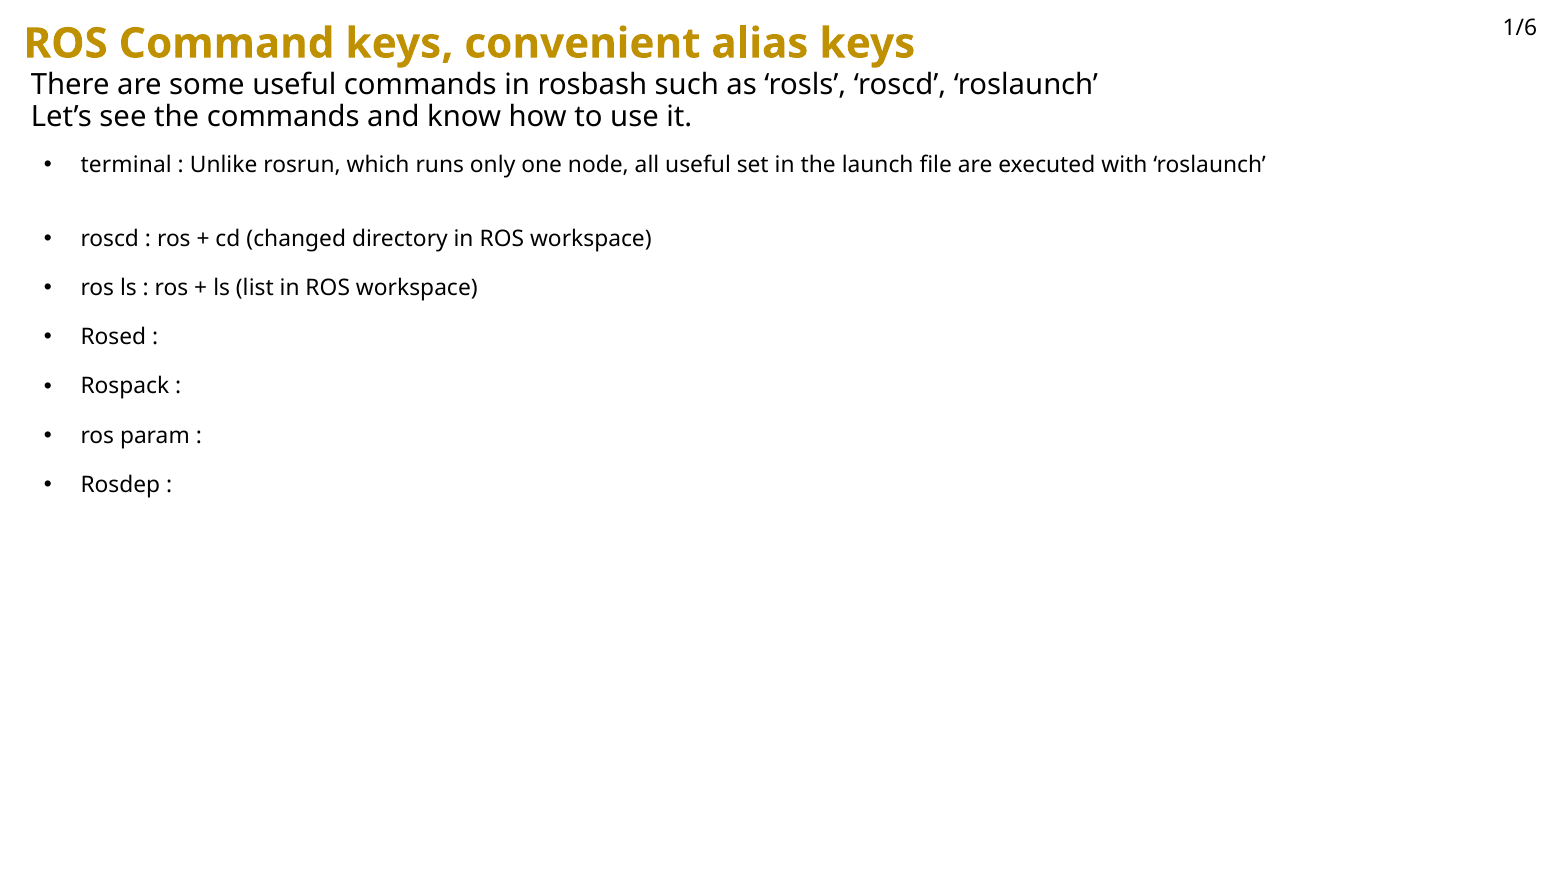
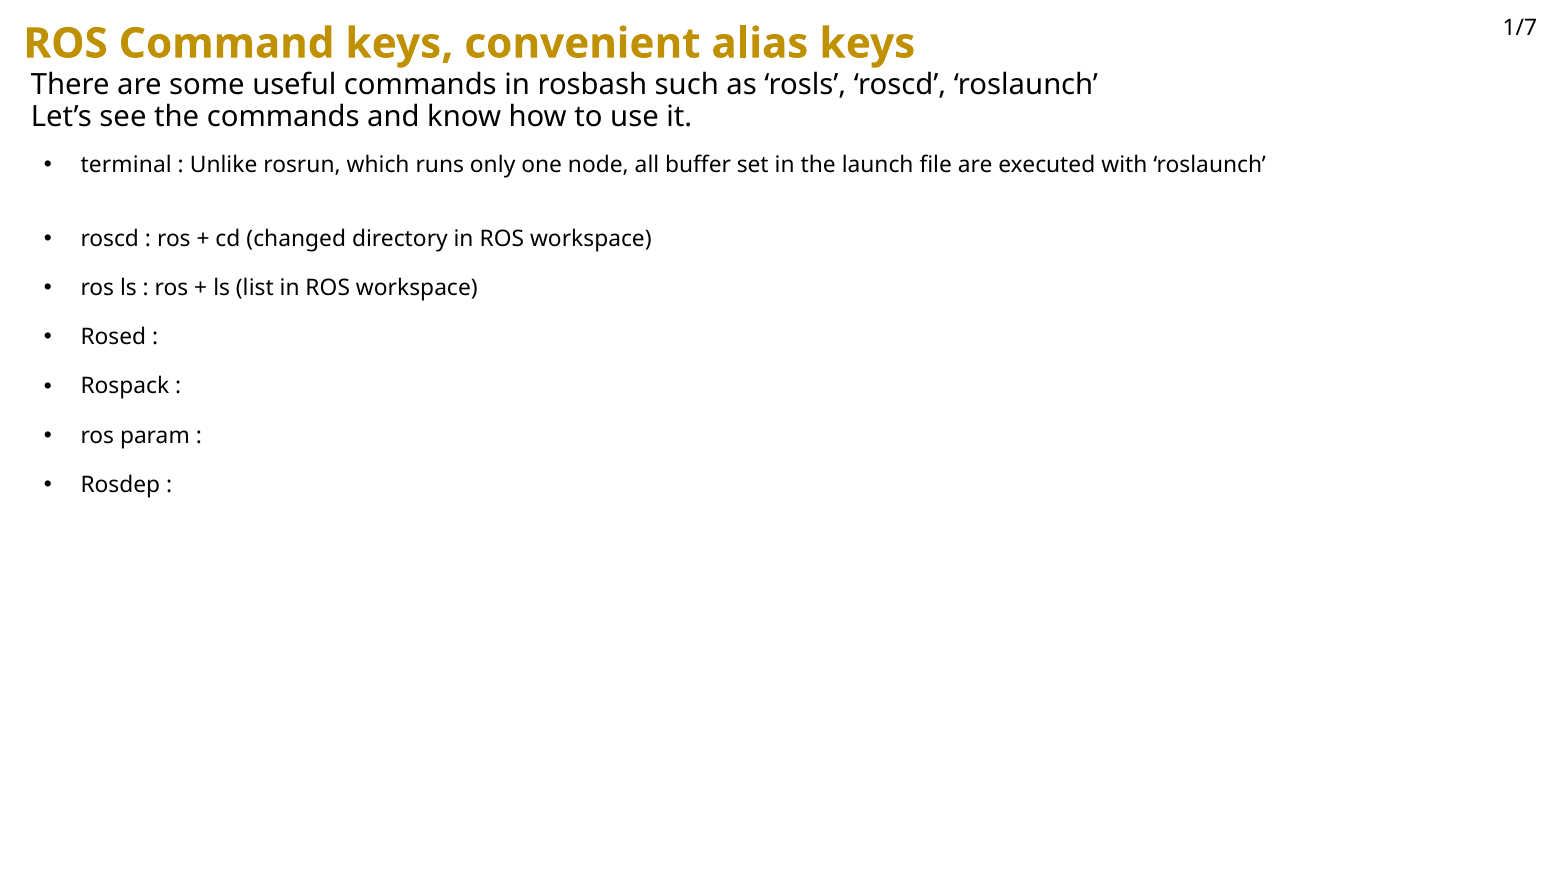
1/6: 1/6 -> 1/7 (1520, 28)
all useful: useful -> buffer (698, 165)
